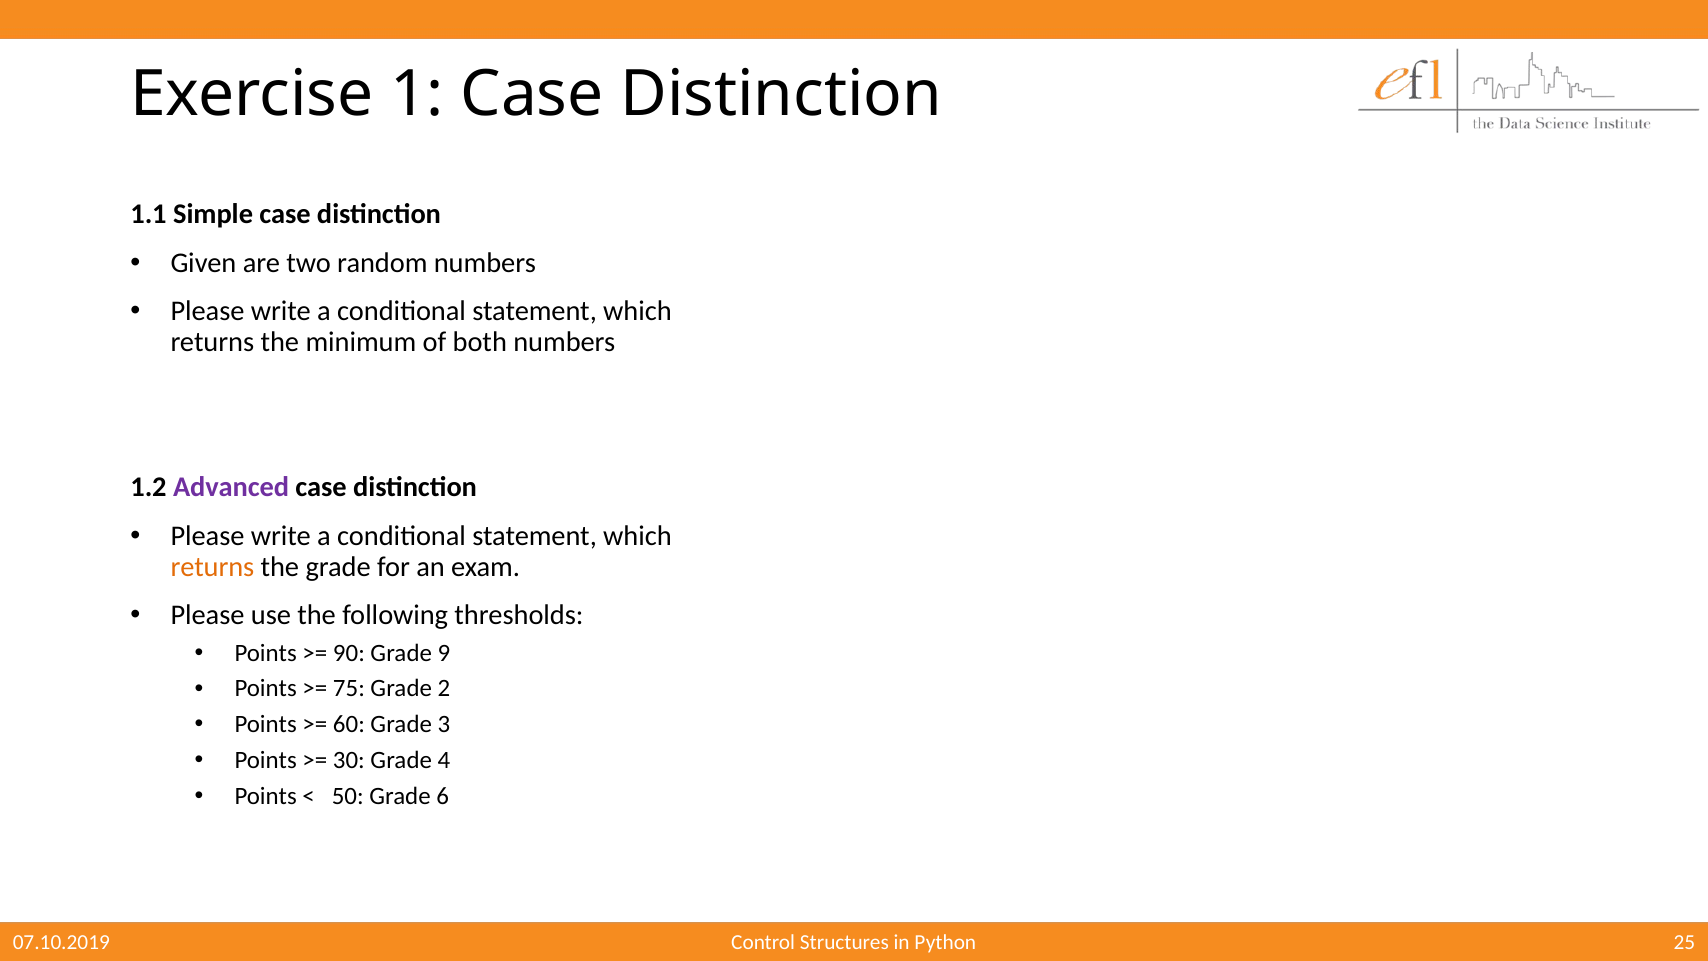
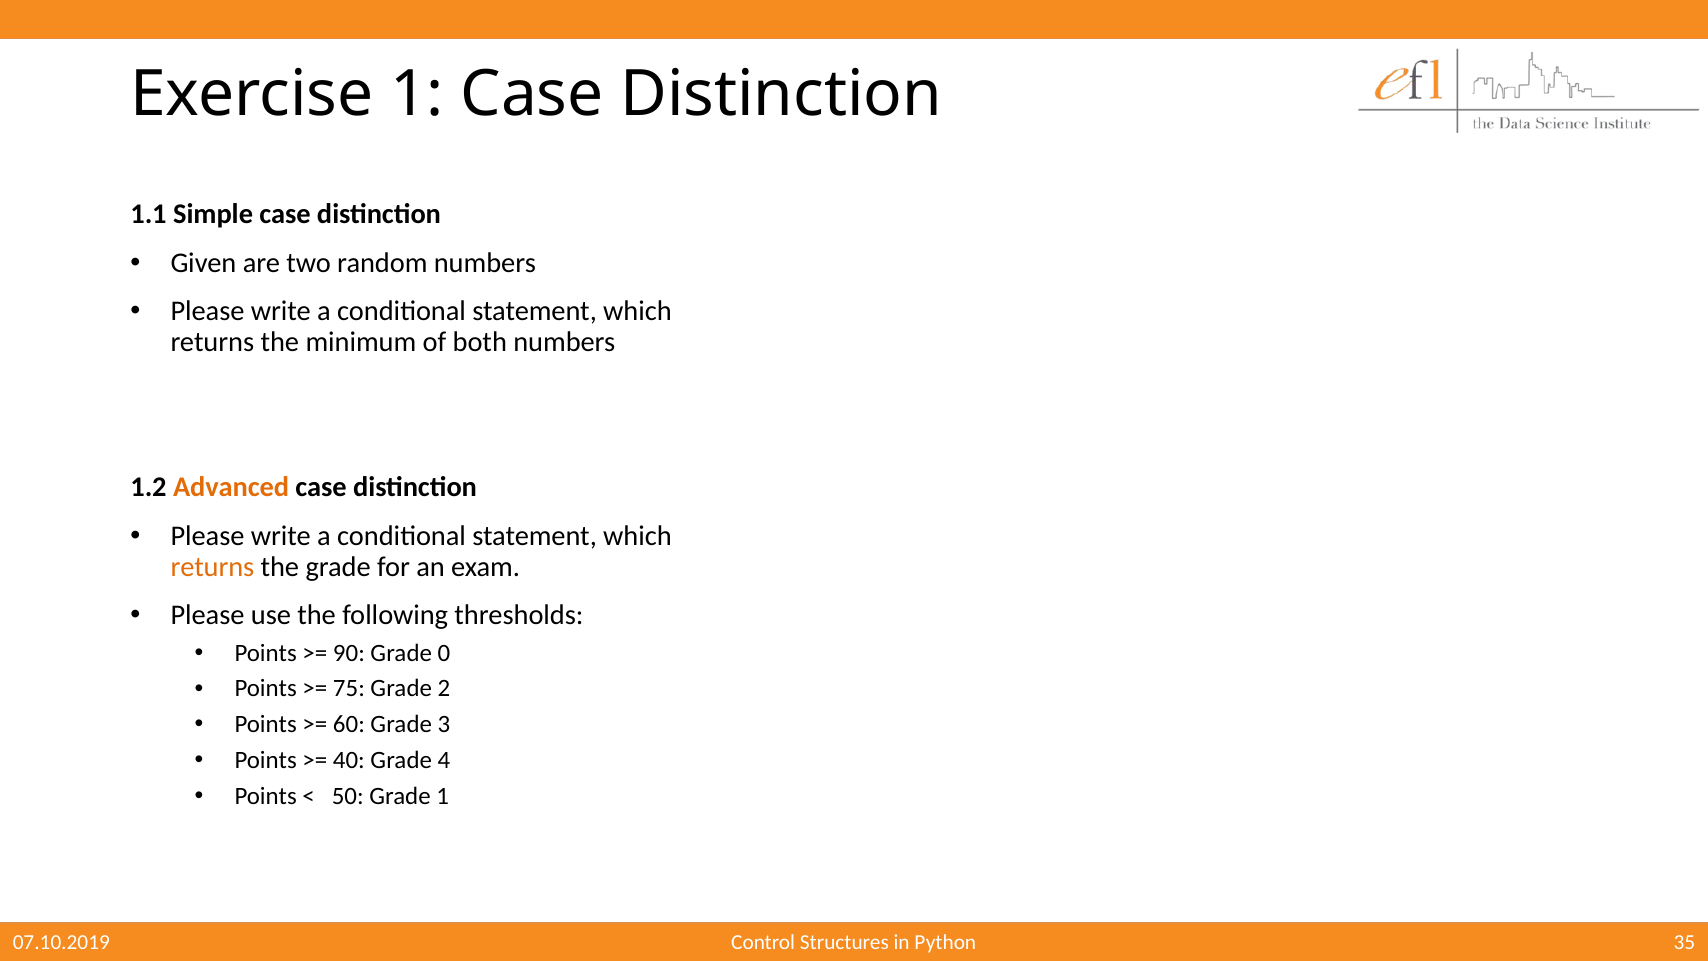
Advanced colour: purple -> orange (231, 487)
9: 9 -> 0 (444, 653)
30: 30 -> 40 (349, 760)
Grade 6: 6 -> 1 (443, 796)
25: 25 -> 35 (1684, 942)
